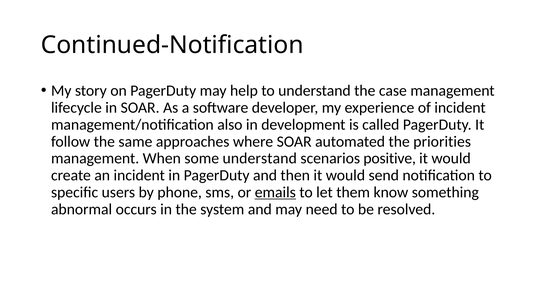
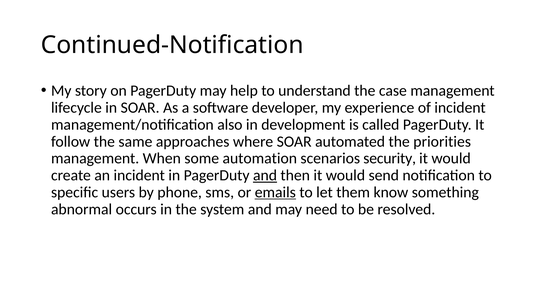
some understand: understand -> automation (260, 158)
positive: positive -> security (390, 158)
and underline: none -> present (265, 175)
